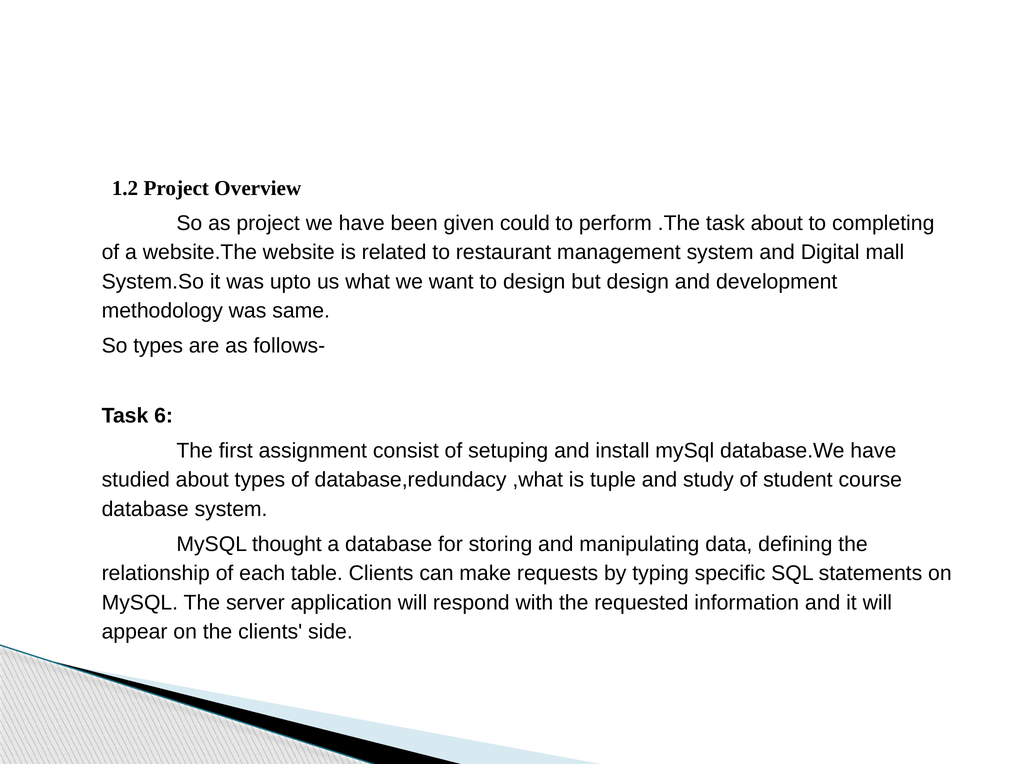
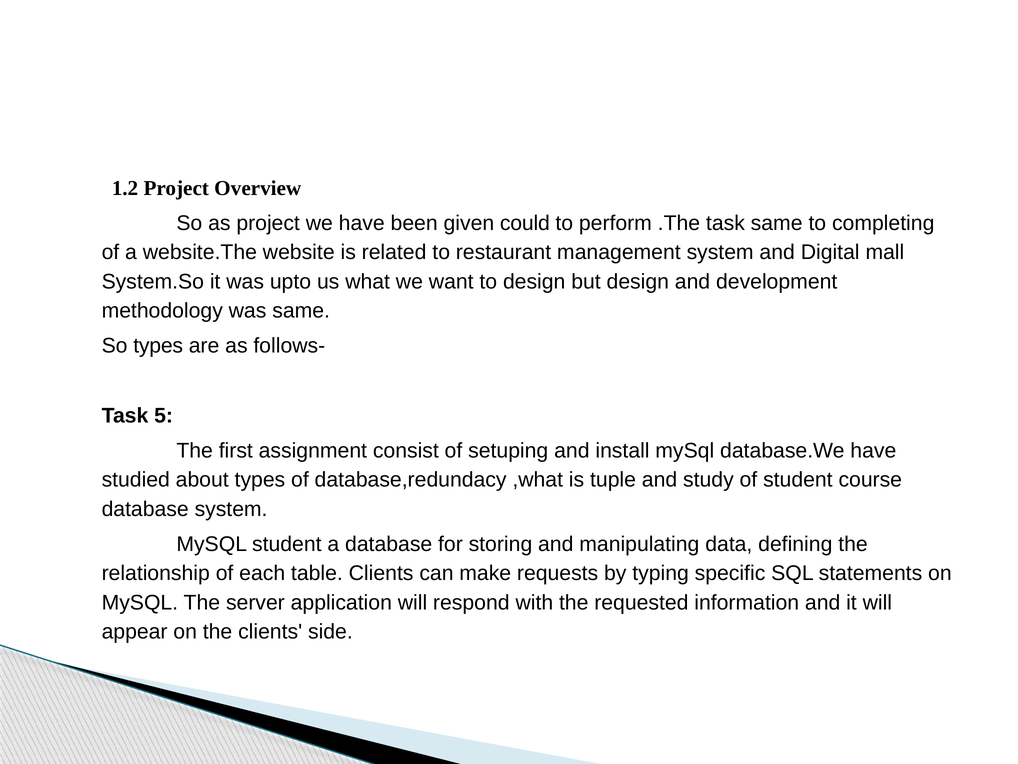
task about: about -> same (777, 223)
6: 6 -> 5 (164, 415)
MySQL thought: thought -> student (287, 544)
